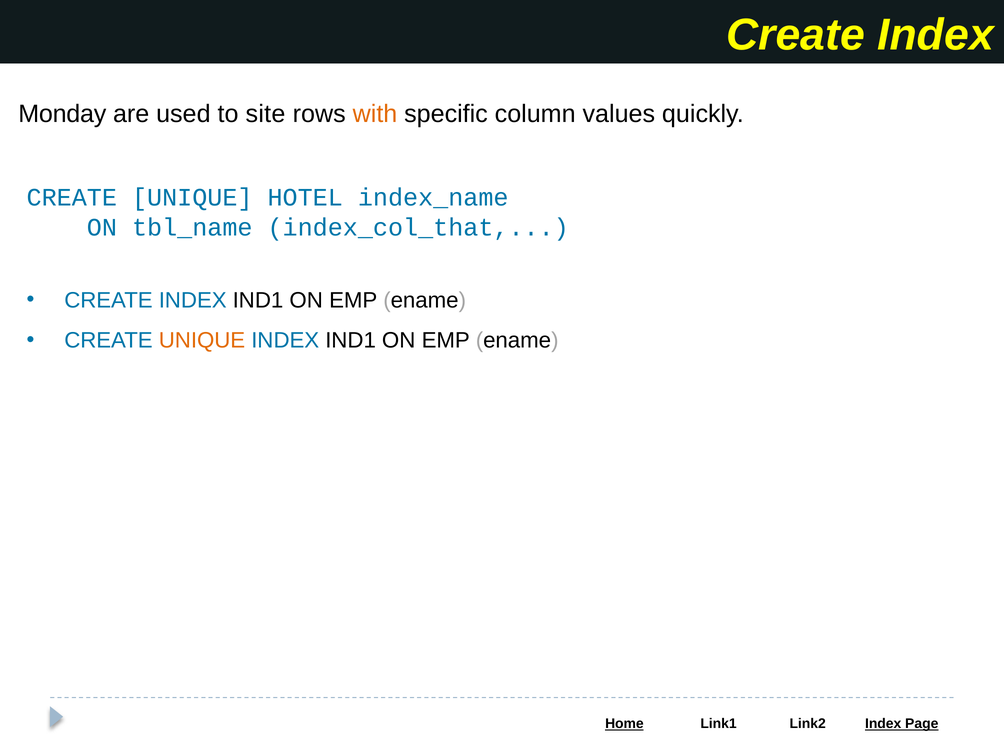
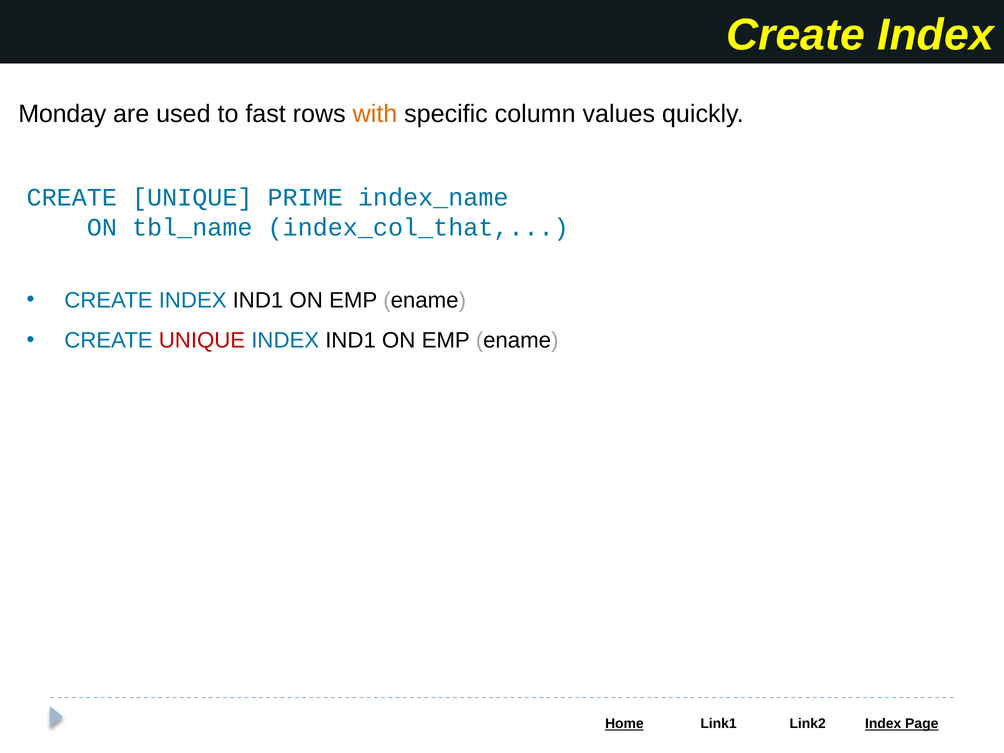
site: site -> fast (266, 114)
HOTEL: HOTEL -> PRIME (305, 197)
UNIQUE colour: orange -> red (202, 341)
